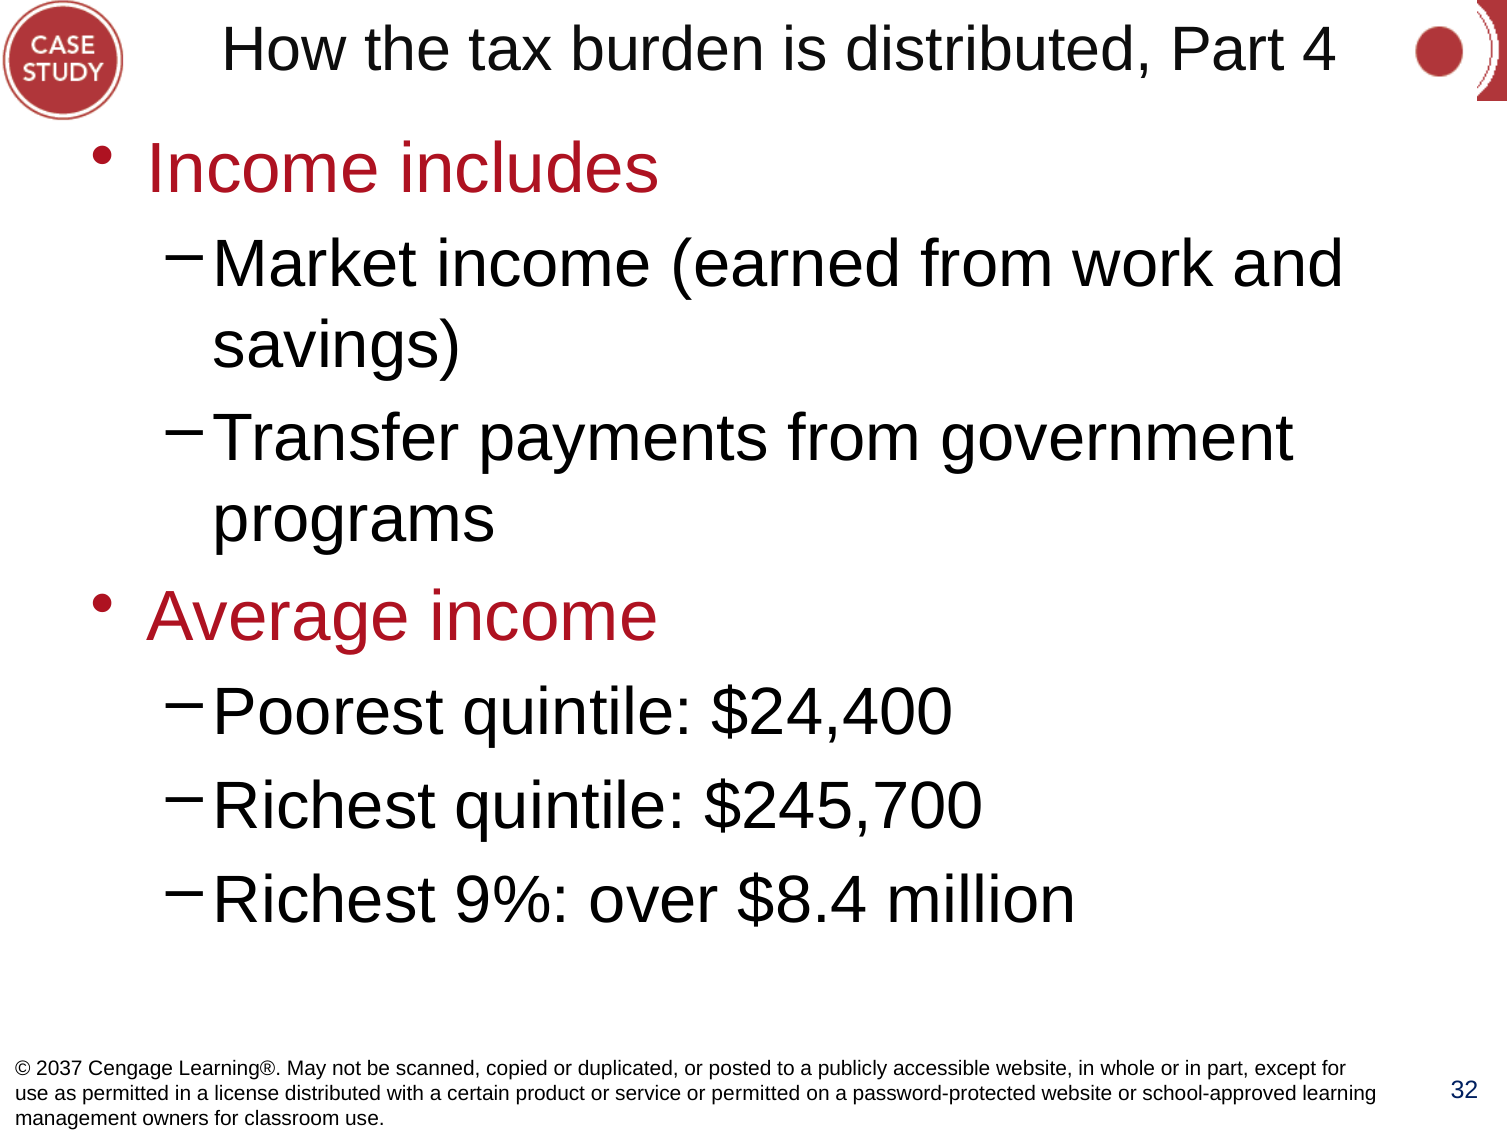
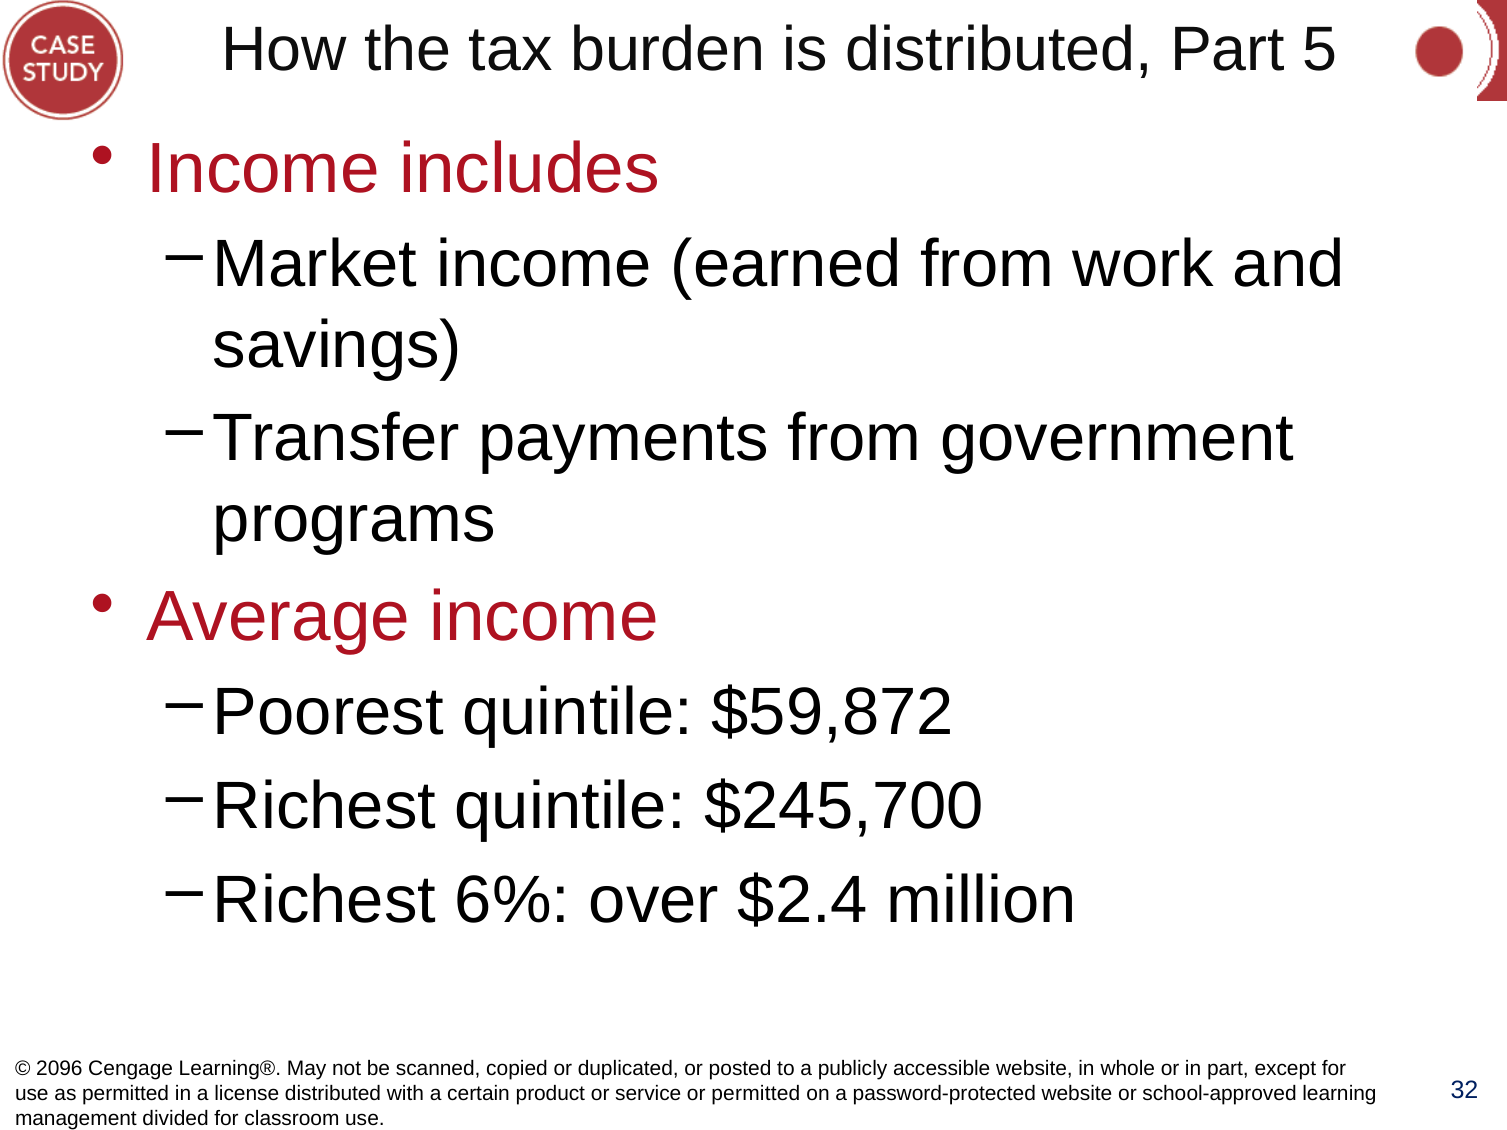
4: 4 -> 5 (1320, 50)
$24,400: $24,400 -> $59,872 (833, 713)
9%: 9% -> 6% (512, 900)
$8.4: $8.4 -> $2.4 (803, 900)
2037: 2037 -> 2096 (59, 1069)
owners: owners -> divided (176, 1119)
